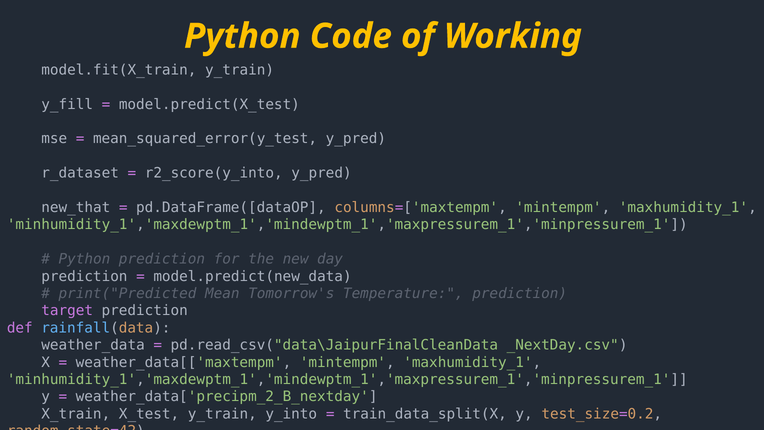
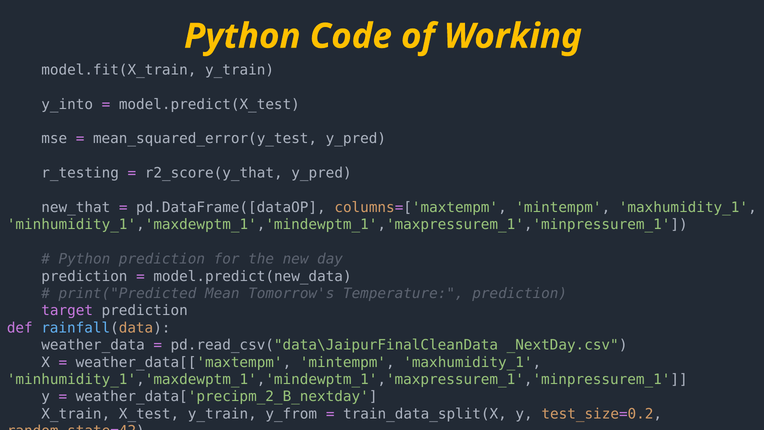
y_fill: y_fill -> y_into (67, 104)
r_dataset: r_dataset -> r_testing (80, 173)
r2_score(y_into: r2_score(y_into -> r2_score(y_that (214, 173)
y_into: y_into -> y_from (291, 414)
